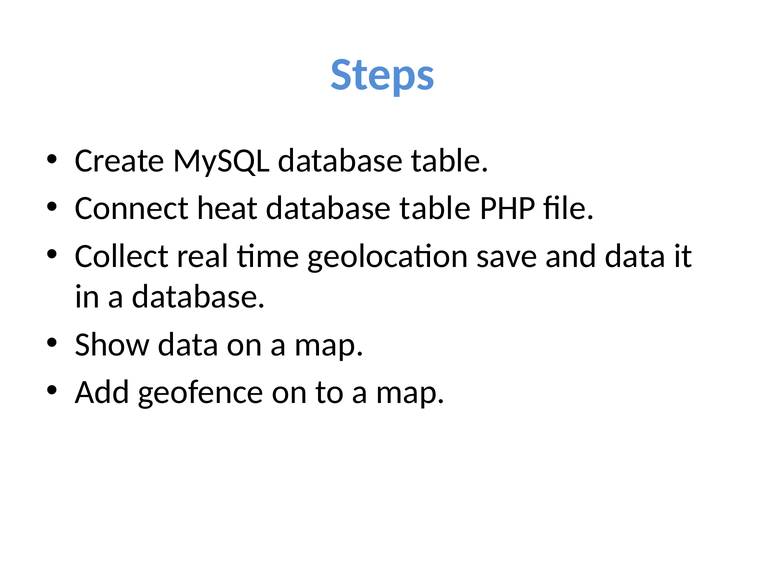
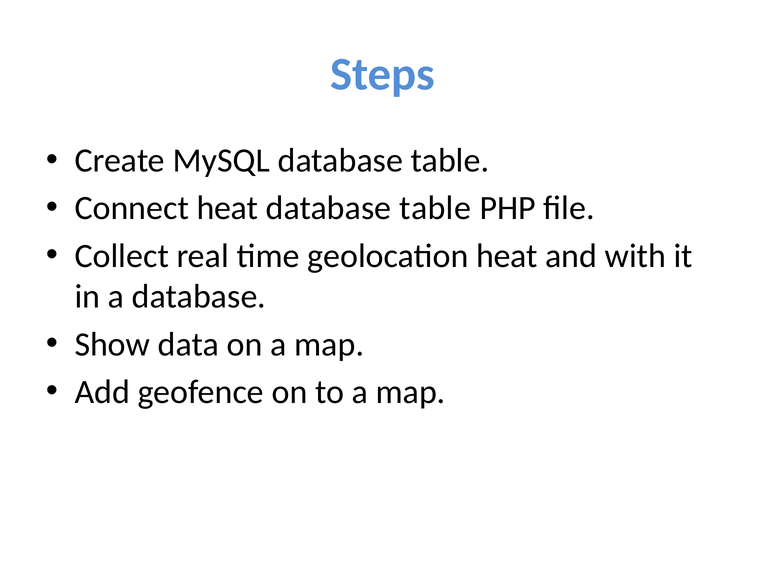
geolocation save: save -> heat (507, 256)
and data: data -> with (635, 256)
